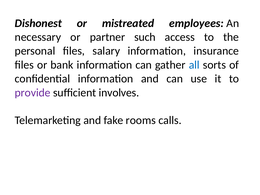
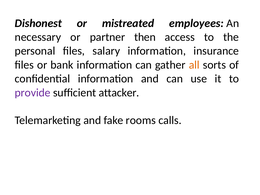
such: such -> then (145, 37)
all colour: blue -> orange (194, 65)
involves: involves -> attacker (119, 93)
